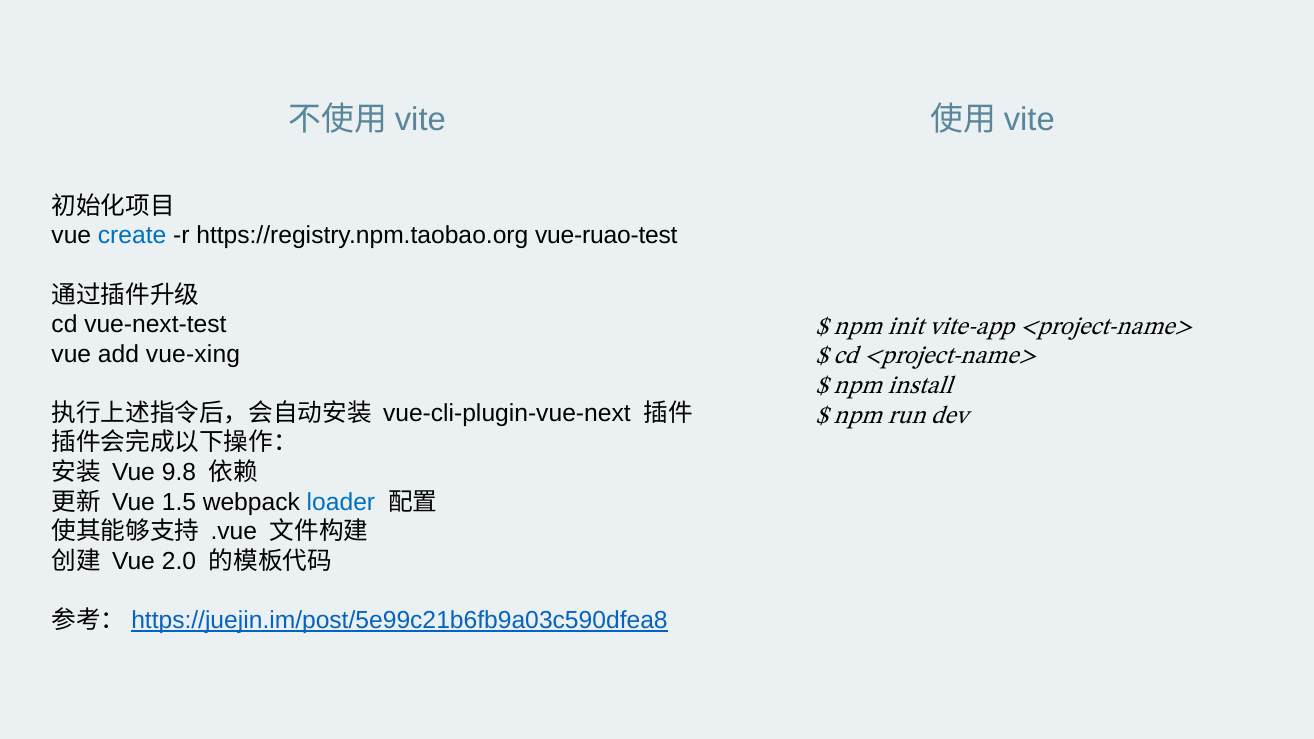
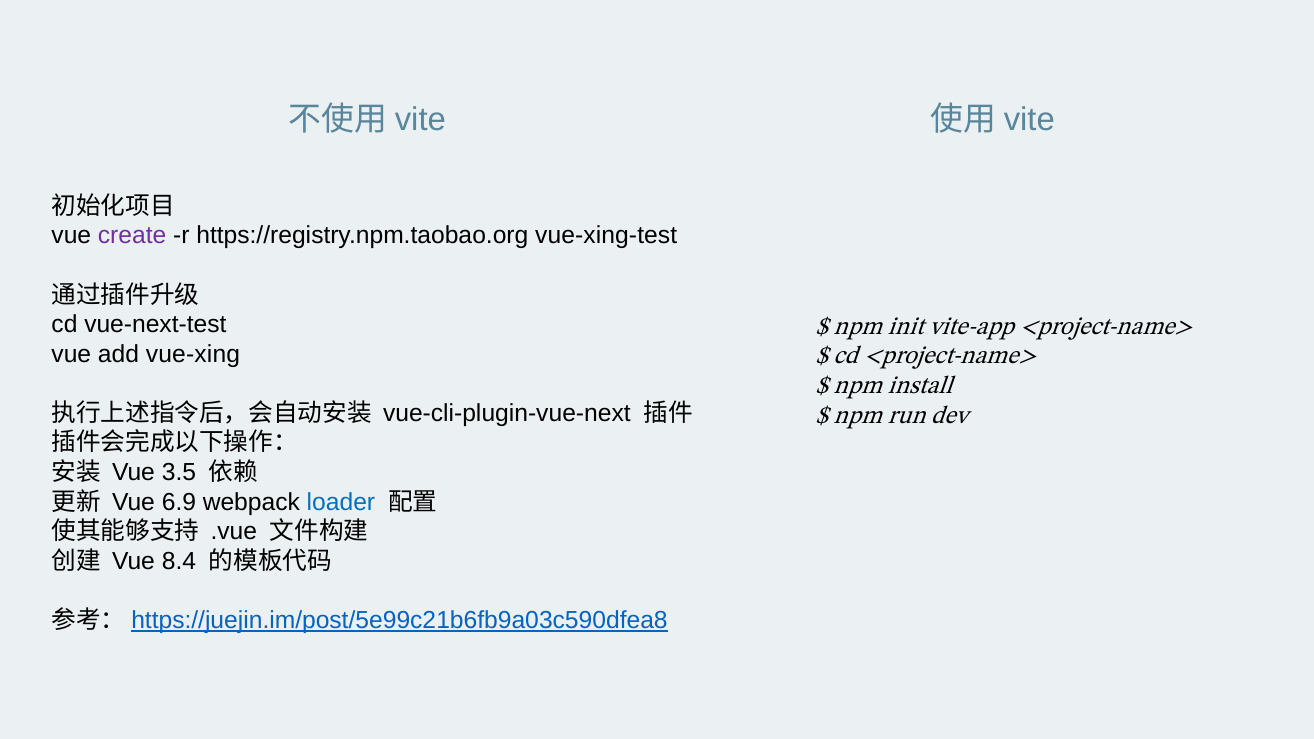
create colour: blue -> purple (132, 236)
vue-ruao-test: vue-ruao-test -> vue-xing-test (606, 236)
9.8: 9.8 -> 3.5 (179, 472)
1.5: 1.5 -> 6.9 (179, 502)
2.0: 2.0 -> 8.4 (179, 561)
